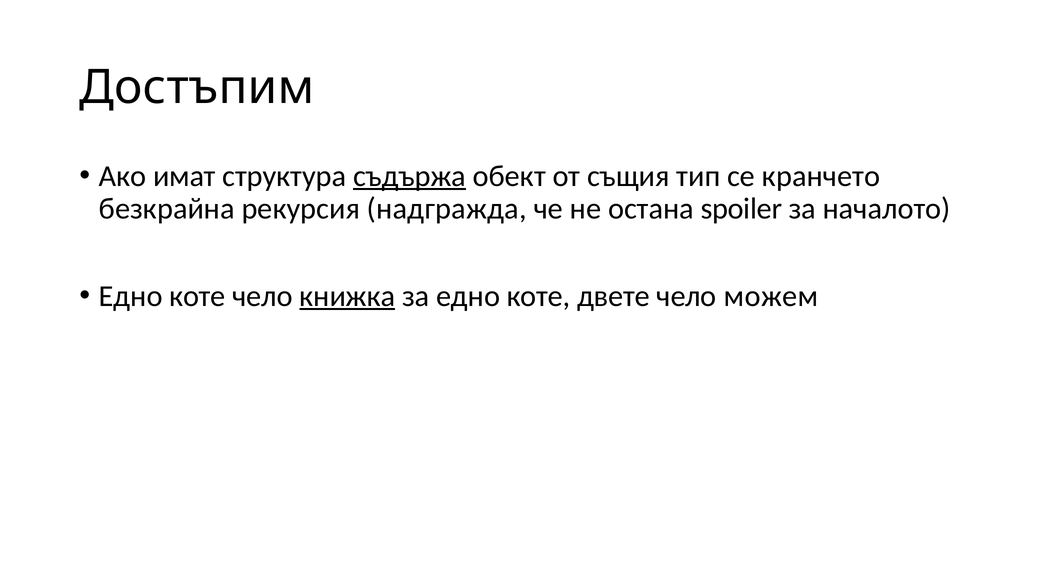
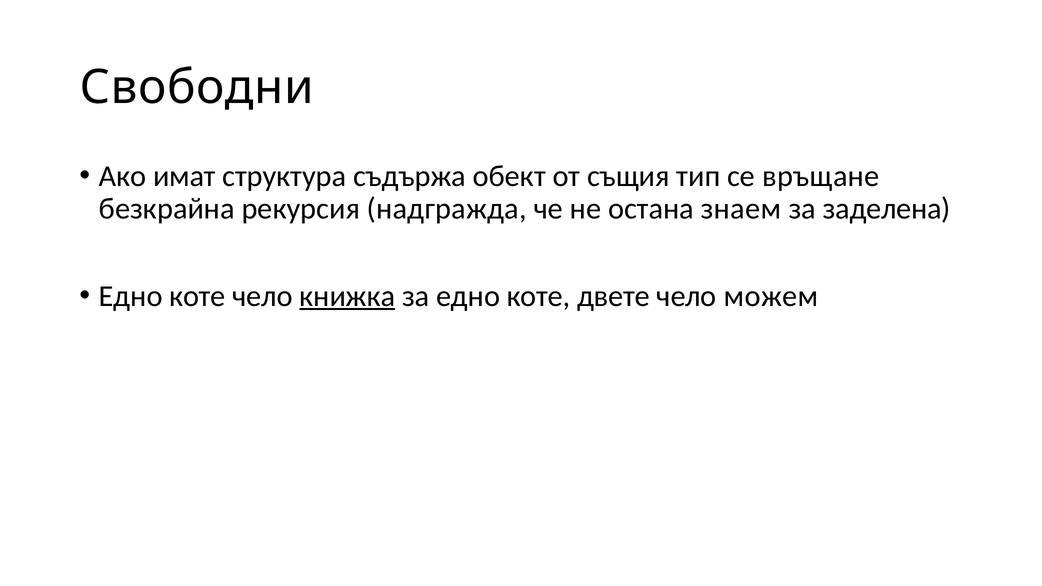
Достъпим: Достъпим -> Свободни (197, 88)
съдържа underline: present -> none (410, 176)
кранчето: кранчето -> връщане (821, 176)
spoiler: spoiler -> знаем (741, 209)
началото: началото -> заделена (887, 209)
